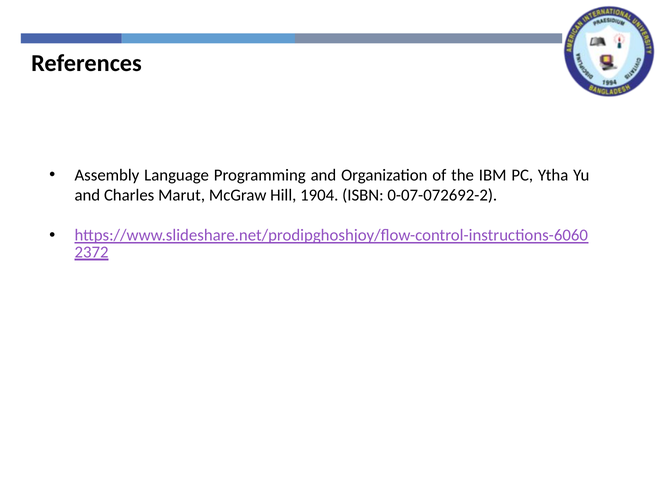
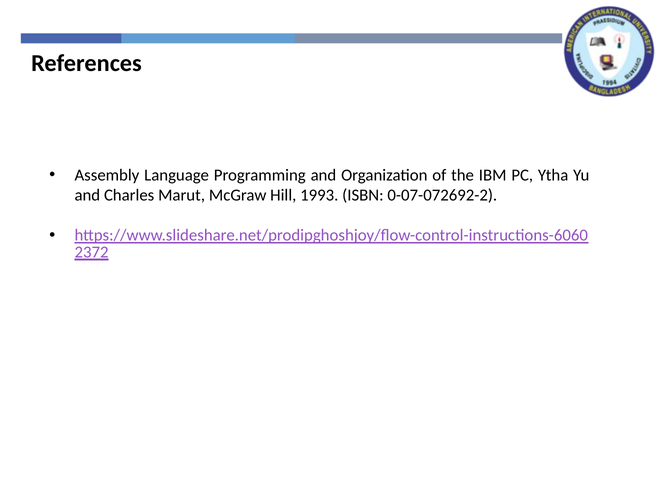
1904: 1904 -> 1993 (319, 195)
